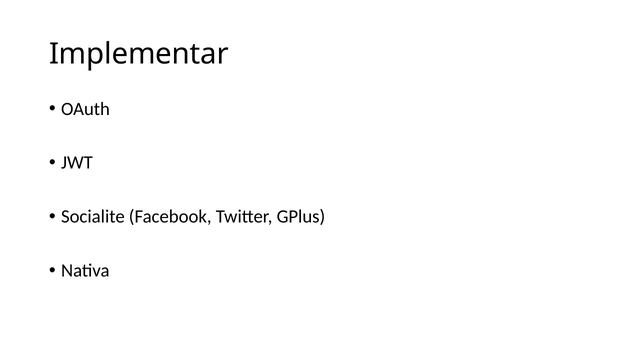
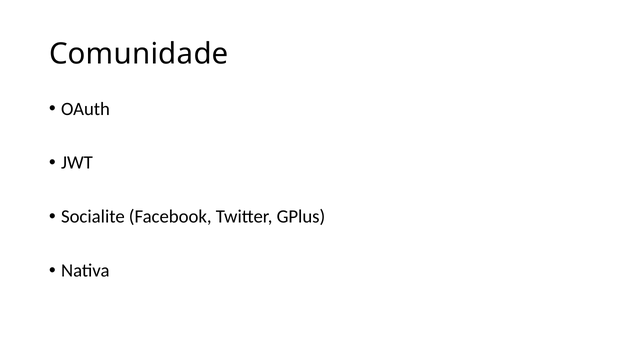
Implementar: Implementar -> Comunidade (139, 54)
